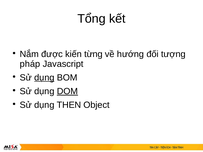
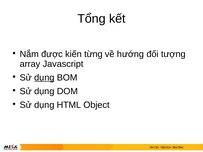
pháp: pháp -> array (30, 64)
DOM underline: present -> none (67, 91)
THEN: THEN -> HTML (69, 105)
